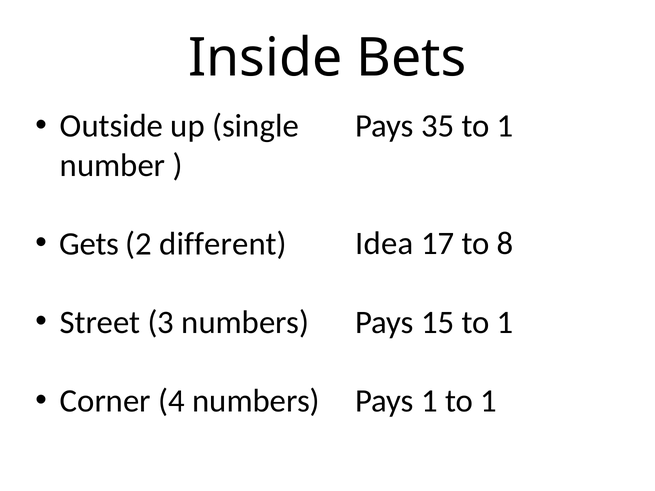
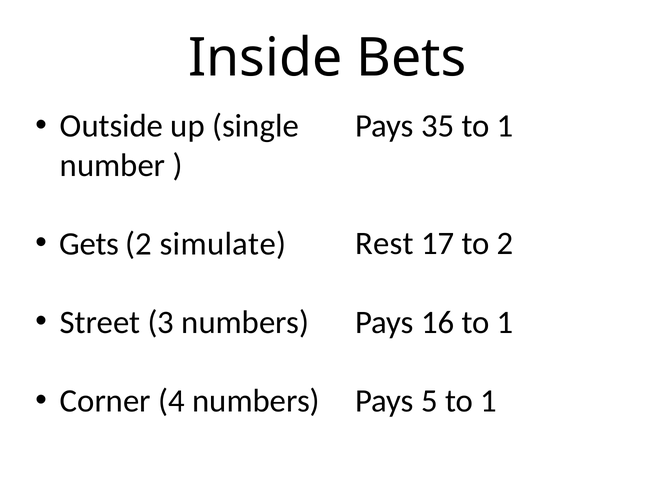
different: different -> simulate (223, 244)
Idea: Idea -> Rest (384, 244)
to 8: 8 -> 2 (505, 244)
15: 15 -> 16 (438, 322)
Pays 1: 1 -> 5 (429, 401)
